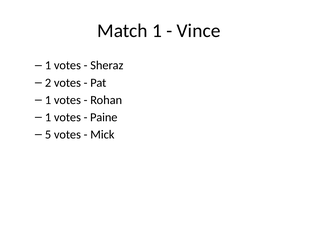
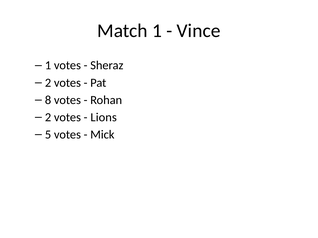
1: 1 -> 8 (48, 100)
1: 1 -> 2 (48, 118)
Paine: Paine -> Lions (104, 118)
